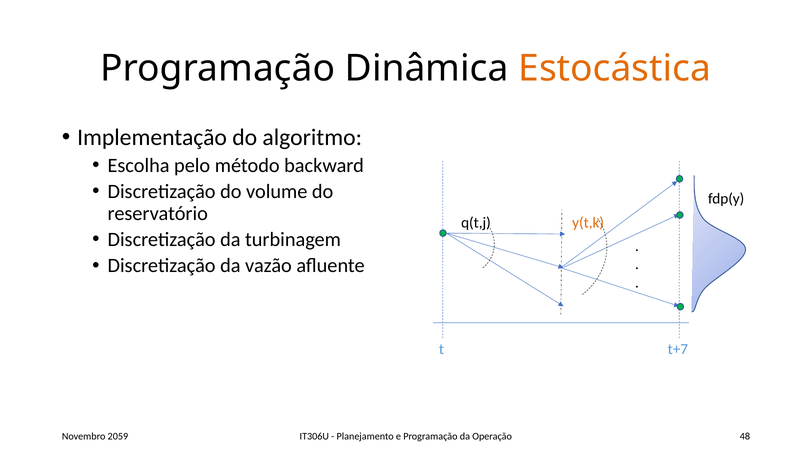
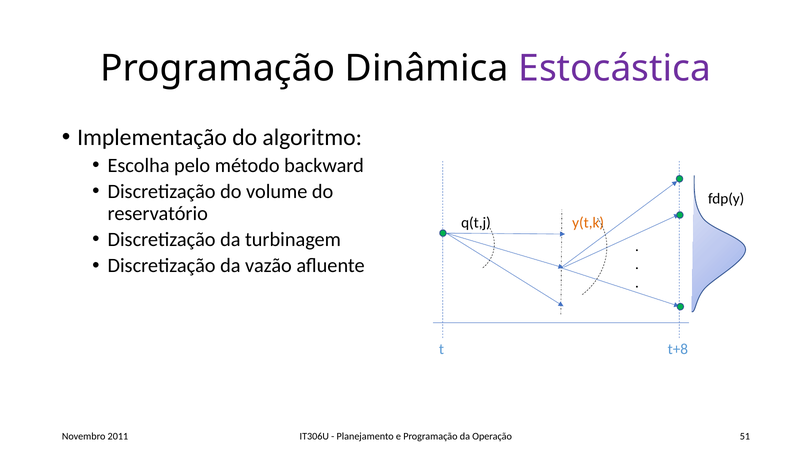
Estocástica colour: orange -> purple (615, 68)
t+7: t+7 -> t+8 (678, 349)
48: 48 -> 51 (745, 436)
2059: 2059 -> 2011 (118, 436)
